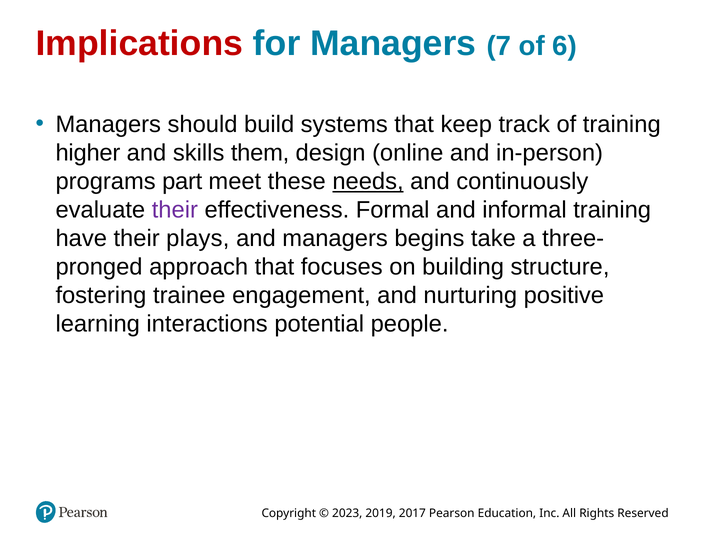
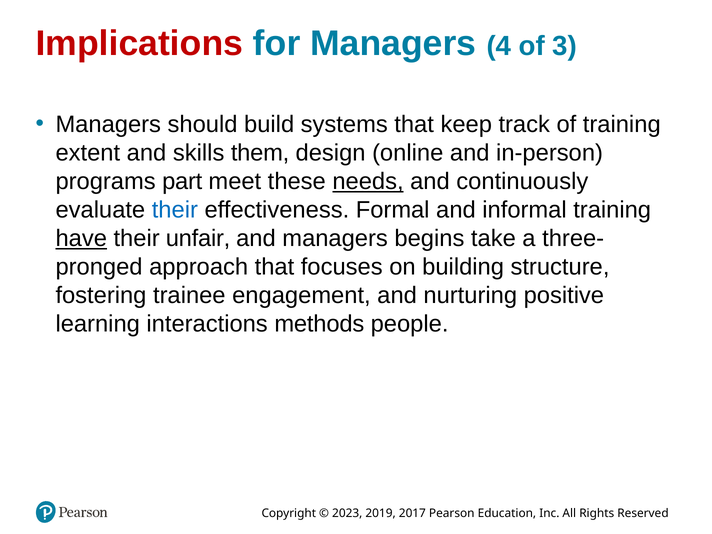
7: 7 -> 4 (499, 46)
6: 6 -> 3 (565, 46)
higher: higher -> extent (88, 153)
their colour: purple -> blue (175, 210)
have underline: none -> present (81, 238)
plays: plays -> unfair (198, 238)
potential: potential -> methods (319, 324)
